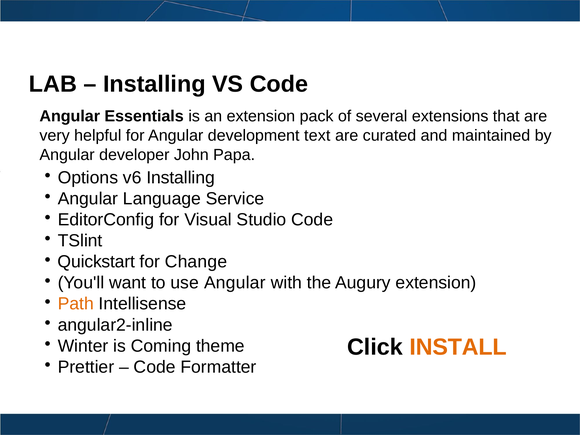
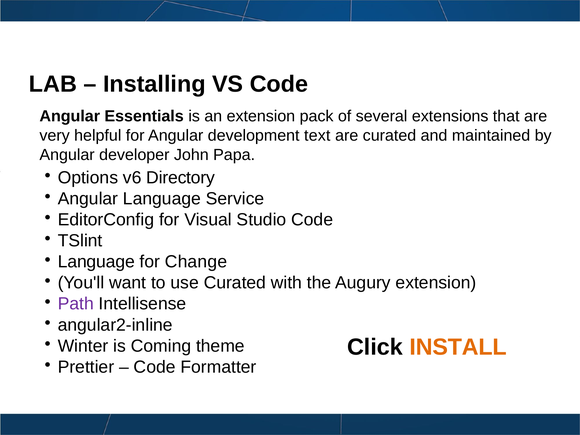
v6 Installing: Installing -> Directory (181, 178)
Quickstart: Quickstart -> Language (96, 262)
use Angular: Angular -> Curated (235, 283)
Path colour: orange -> purple (76, 304)
